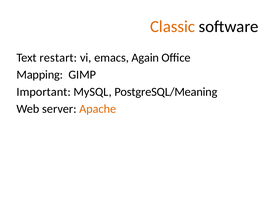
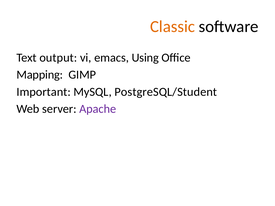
restart: restart -> output (58, 58)
Again: Again -> Using (145, 58)
PostgreSQL/Meaning: PostgreSQL/Meaning -> PostgreSQL/Student (166, 92)
Apache colour: orange -> purple (98, 109)
